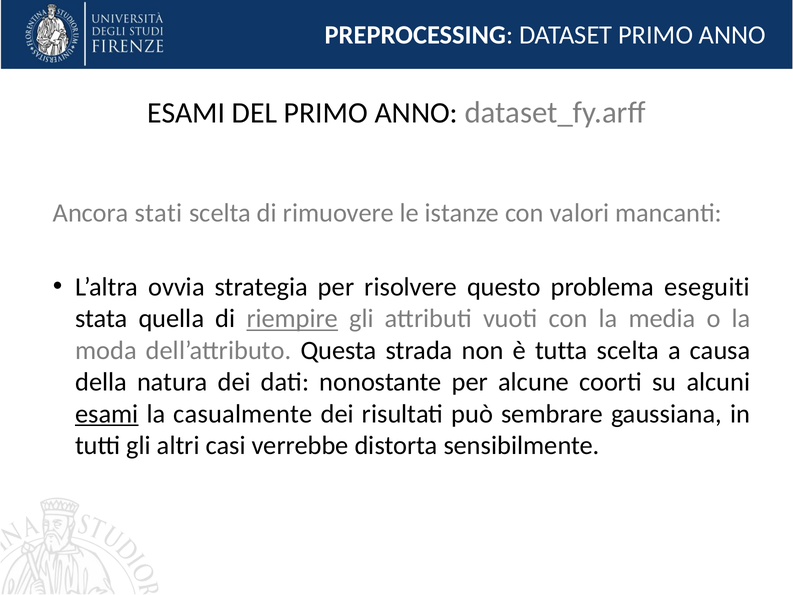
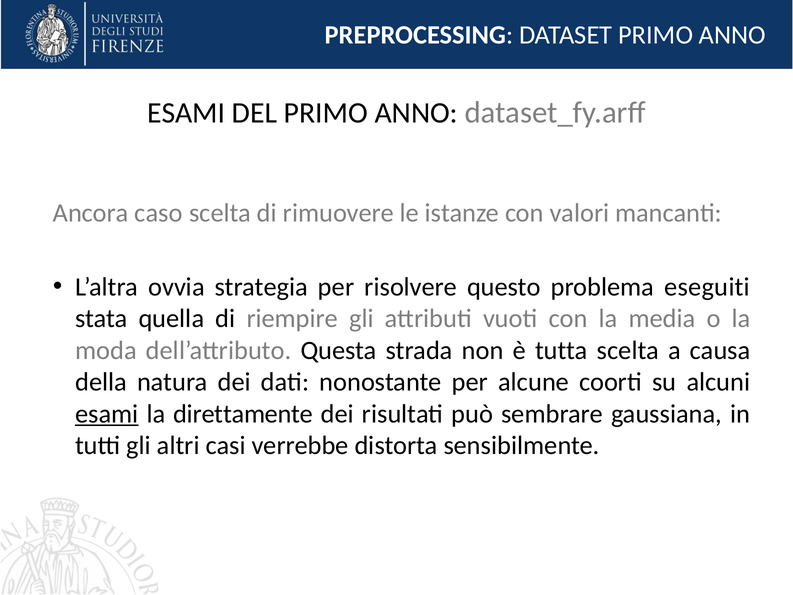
stati: stati -> caso (159, 213)
riempire underline: present -> none (292, 319)
casualmente: casualmente -> direttamente (243, 414)
